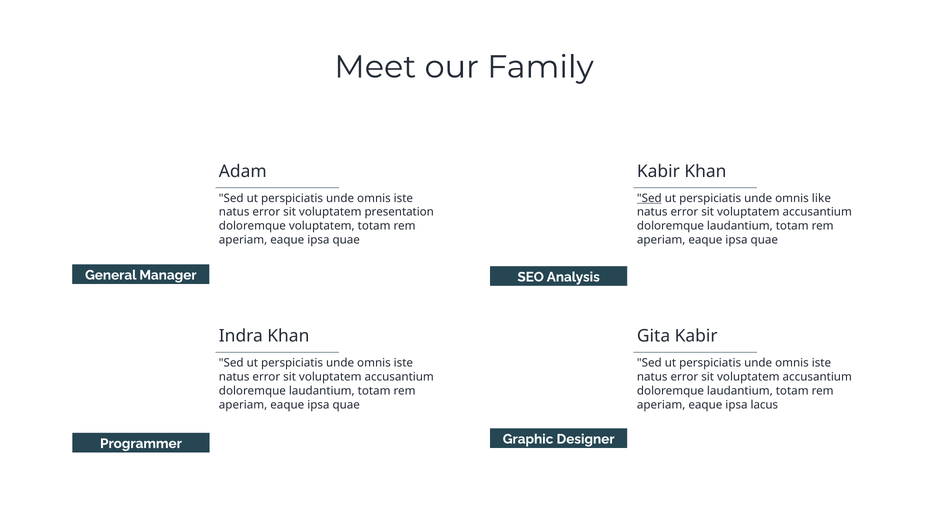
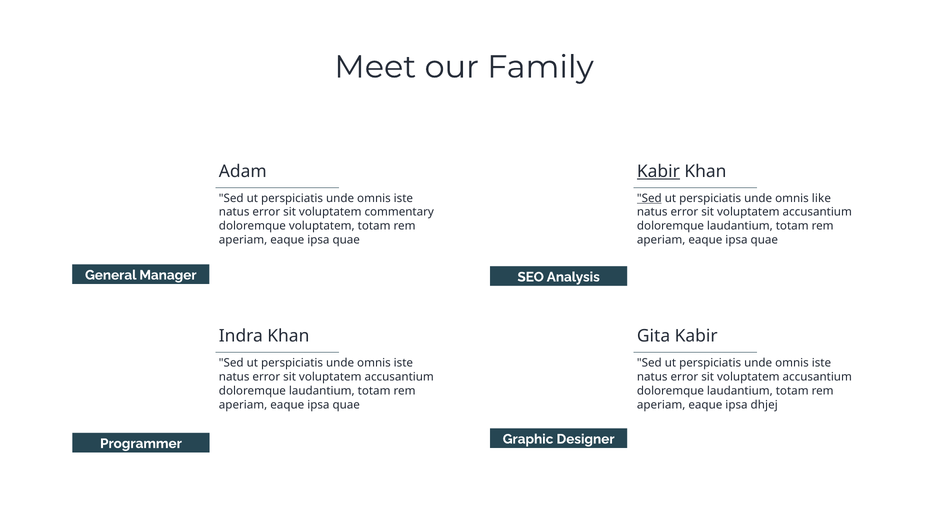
Kabir underline: none -> present (658, 172)
presentation: presentation -> commentary (399, 212)
lacus: lacus -> dhjej (764, 405)
